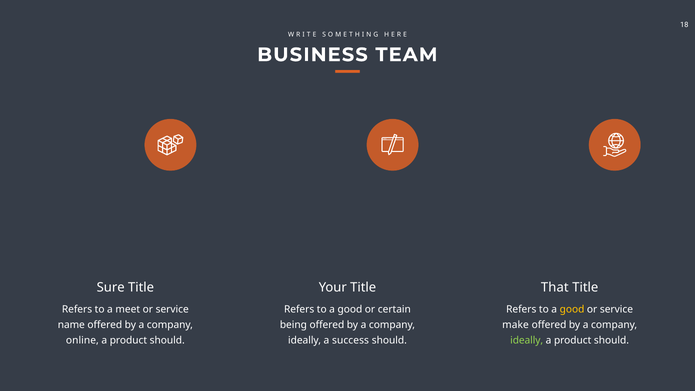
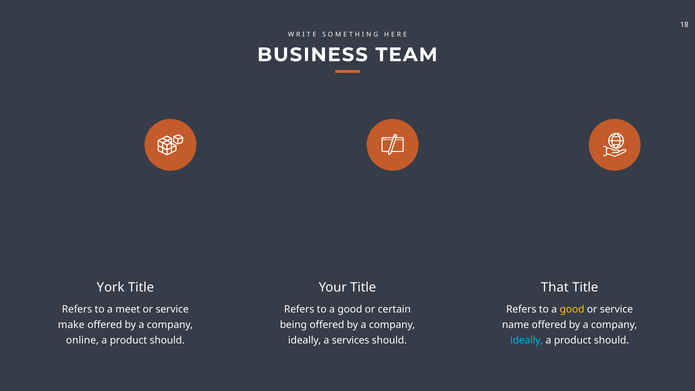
Sure: Sure -> York (111, 288)
name: name -> make (71, 325)
make: make -> name (516, 325)
success: success -> services (351, 340)
ideally colour: light green -> light blue (527, 340)
